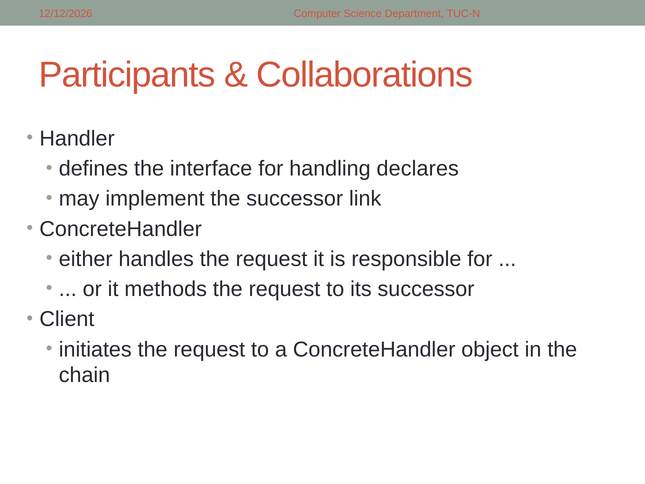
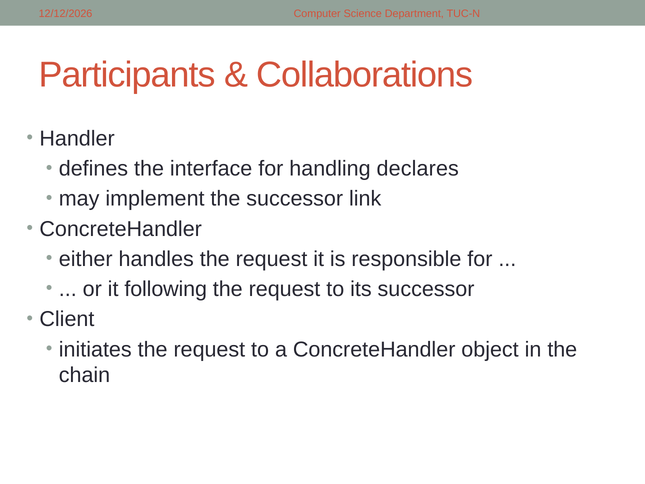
methods: methods -> following (166, 289)
